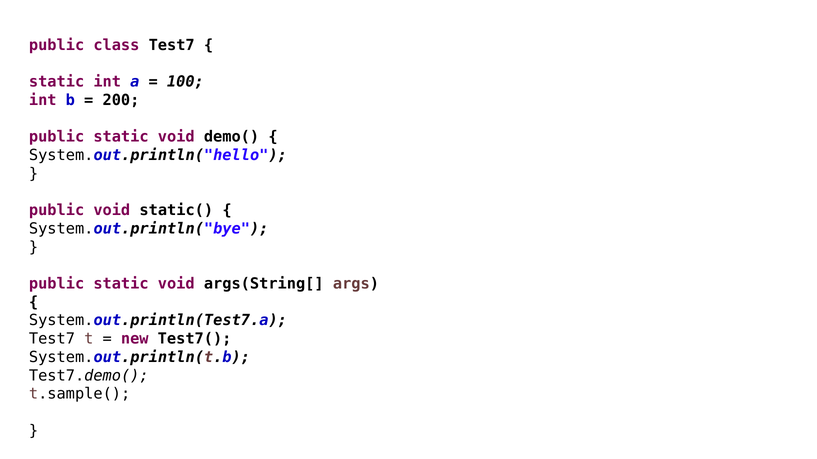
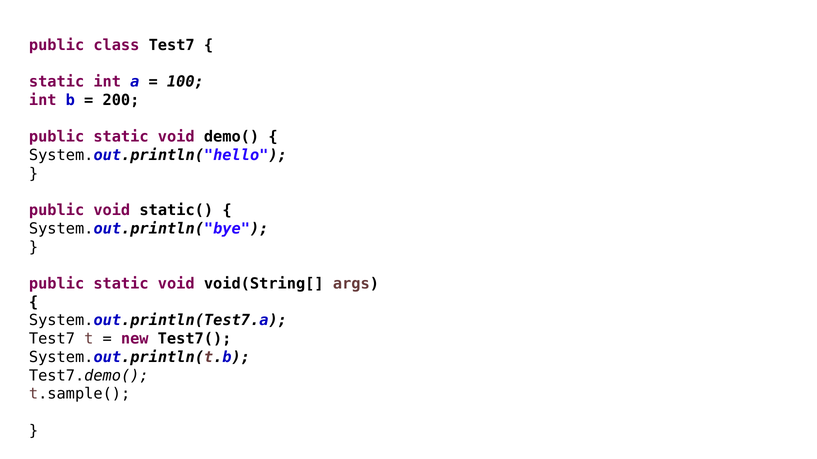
args(String[: args(String[ -> void(String[ (264, 284)
